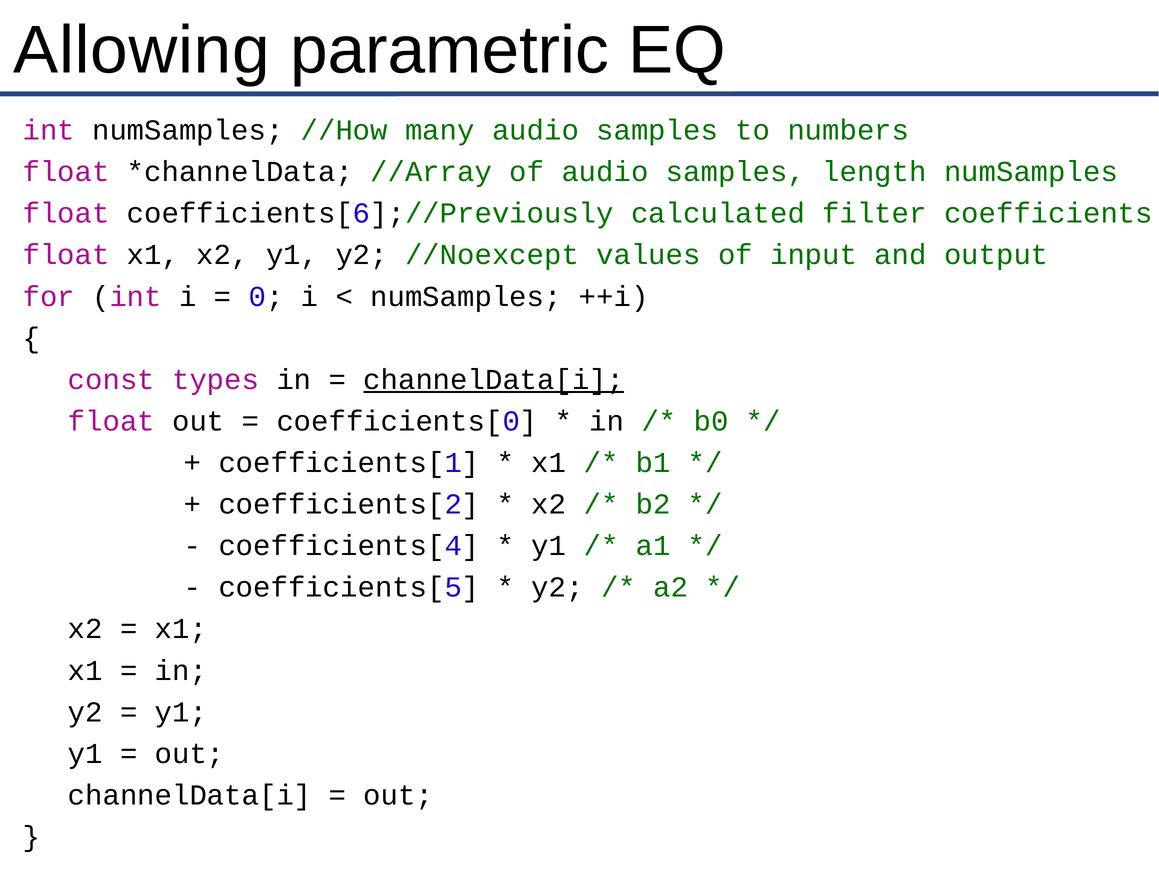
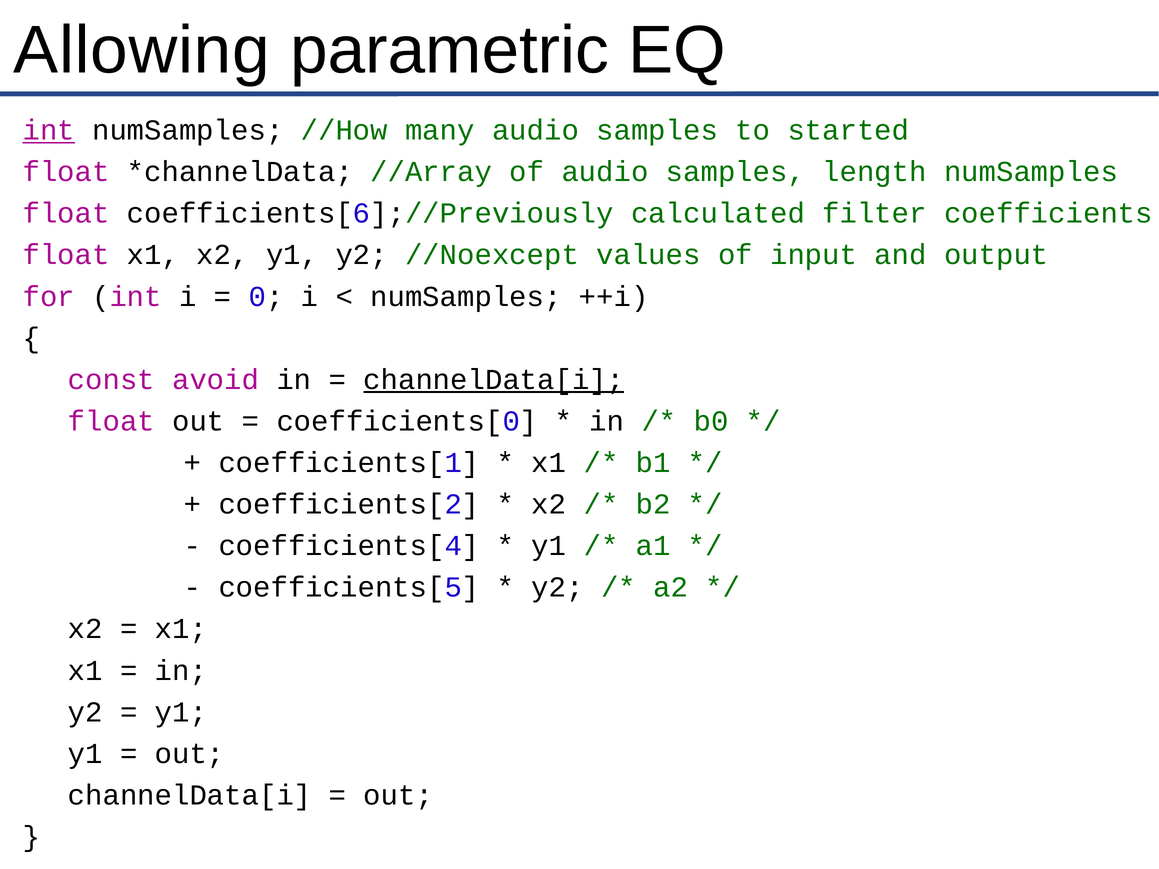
int underline: none -> present (49, 130)
numbers: numbers -> started (848, 130)
types: types -> avoid (216, 380)
